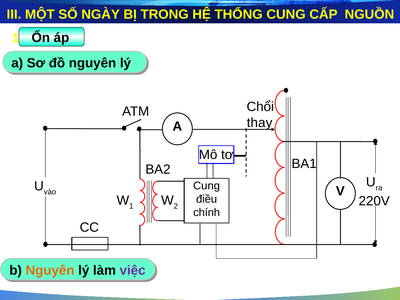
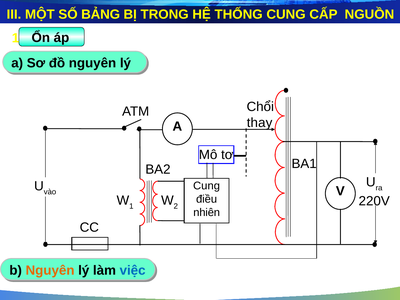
NGÀY: NGÀY -> BẢNG (101, 14)
chính: chính -> nhiên (207, 212)
việc colour: purple -> blue (133, 270)
